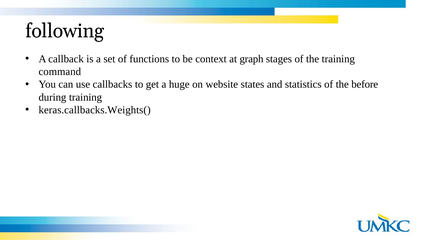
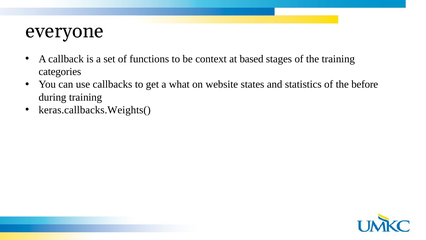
following: following -> everyone (65, 31)
graph: graph -> based (252, 59)
command: command -> categories (60, 72)
huge: huge -> what (179, 84)
